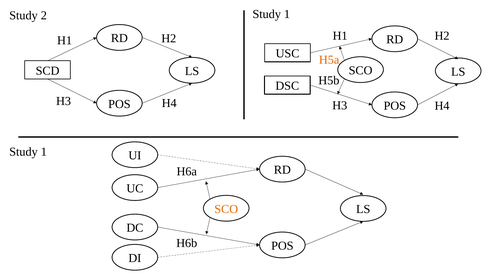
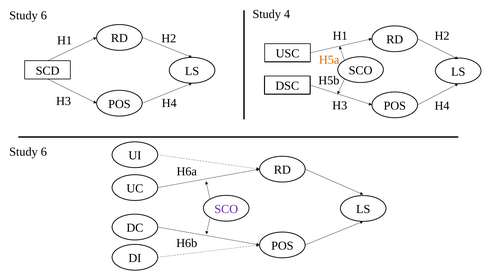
2: 2 -> 6 (44, 15)
1: 1 -> 4 (287, 14)
1: 1 -> 6 (44, 152)
SCO colour: orange -> purple (226, 209)
